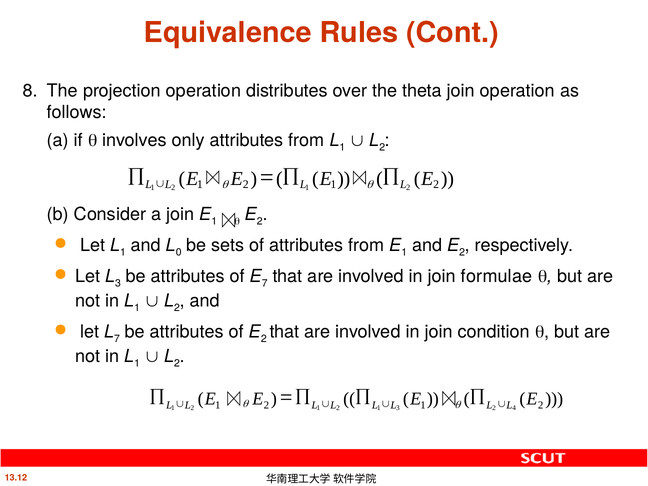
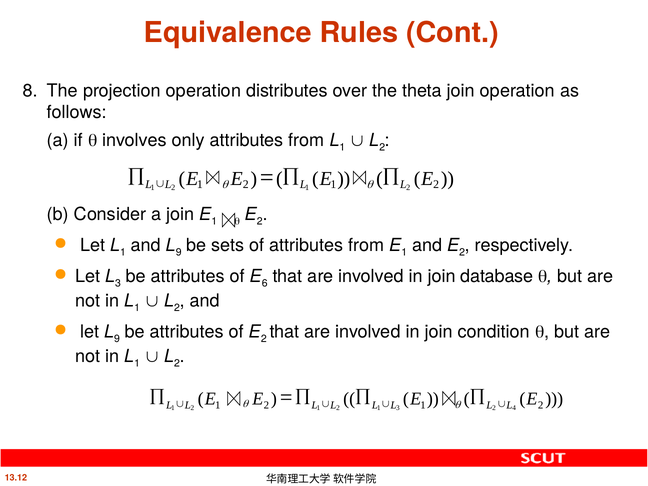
and L 0: 0 -> 9 (179, 252)
E 7: 7 -> 6 (265, 283)
formulae: formulae -> database (497, 276)
let L 7: 7 -> 9 (117, 339)
